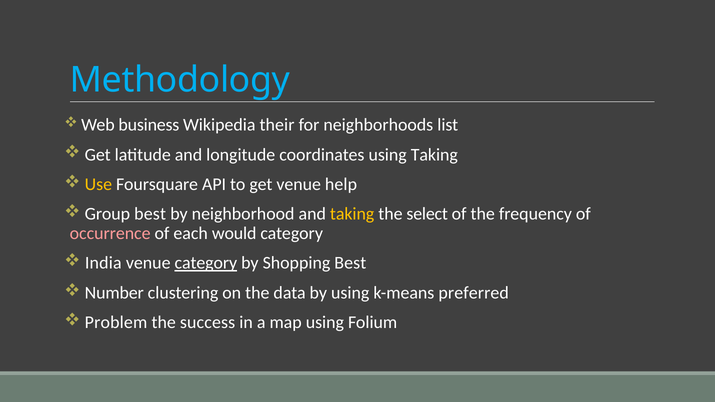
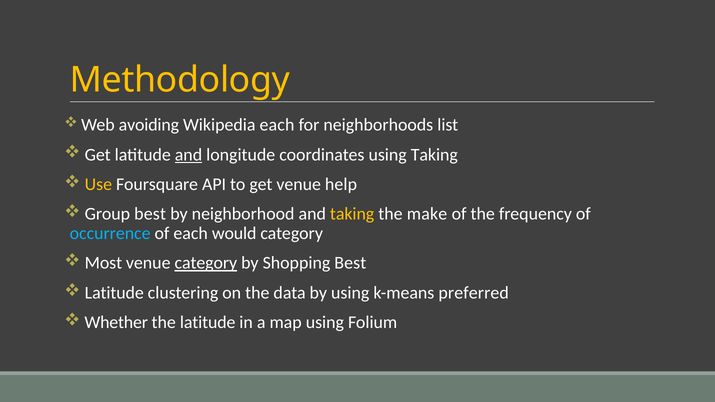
Methodology colour: light blue -> yellow (180, 80)
business: business -> avoiding (149, 125)
Wikipedia their: their -> each (277, 125)
and underline: none -> present (188, 155)
select: select -> make (427, 214)
occurrence colour: pink -> light blue (110, 233)
India: India -> Most (103, 263)
Number: Number -> Latitude (114, 293)
Problem: Problem -> Whether (116, 323)
the success: success -> latitude (208, 323)
